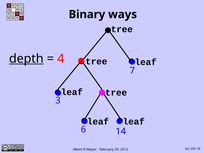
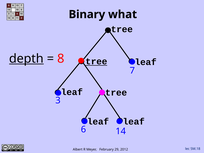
ways: ways -> what (123, 14)
4: 4 -> 8 (61, 59)
tree underline: none -> present (96, 61)
